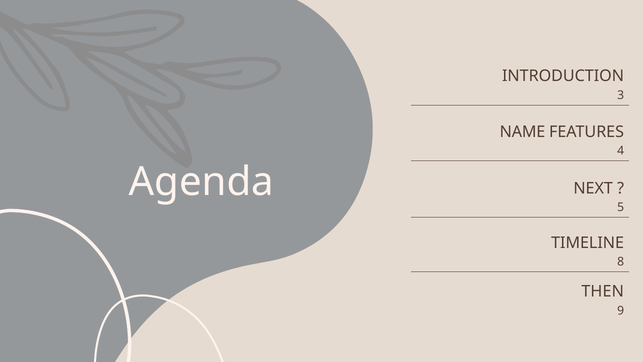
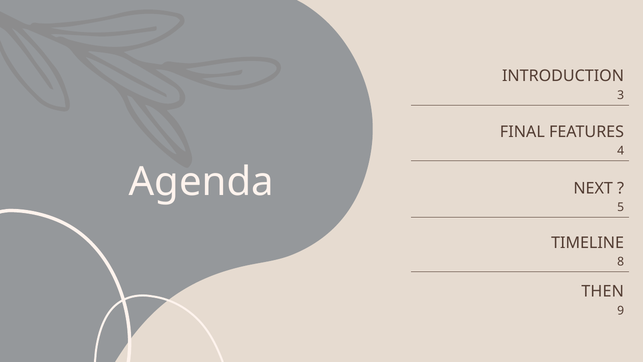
NAME: NAME -> FINAL (522, 132)
